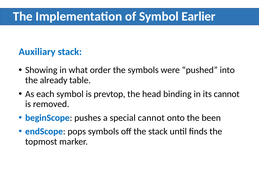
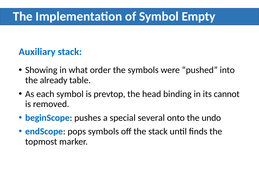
Earlier: Earlier -> Empty (199, 17)
special cannot: cannot -> several (151, 118)
been: been -> undo (211, 118)
